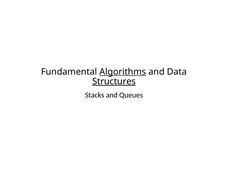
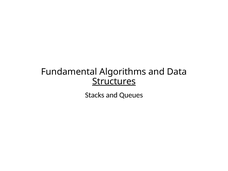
Algorithms underline: present -> none (123, 72)
